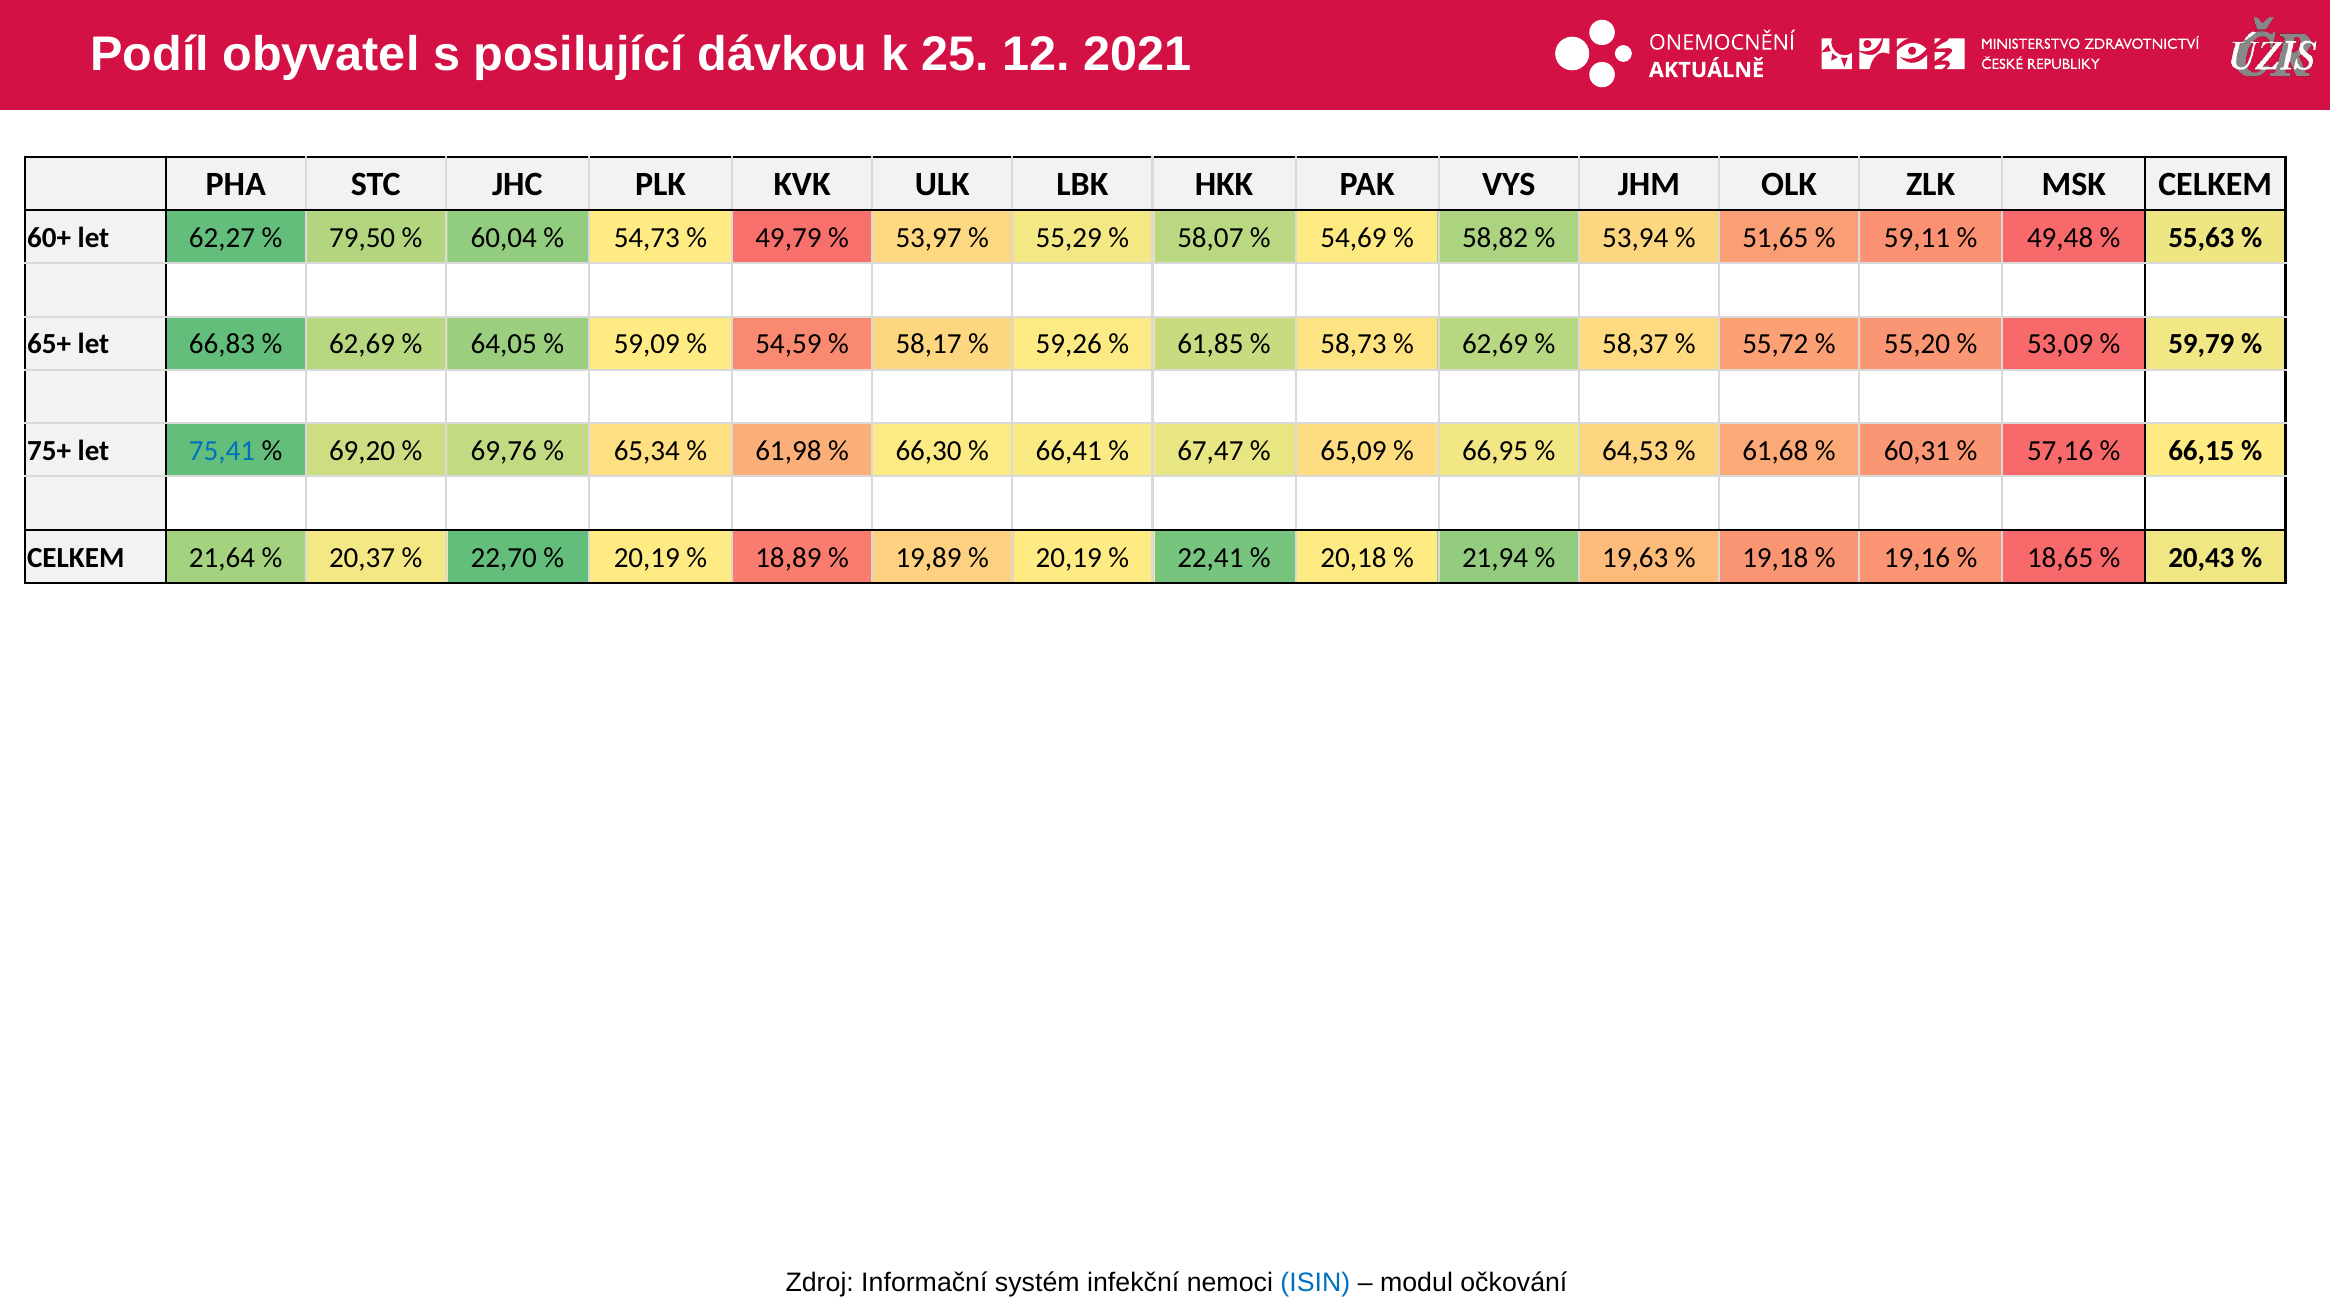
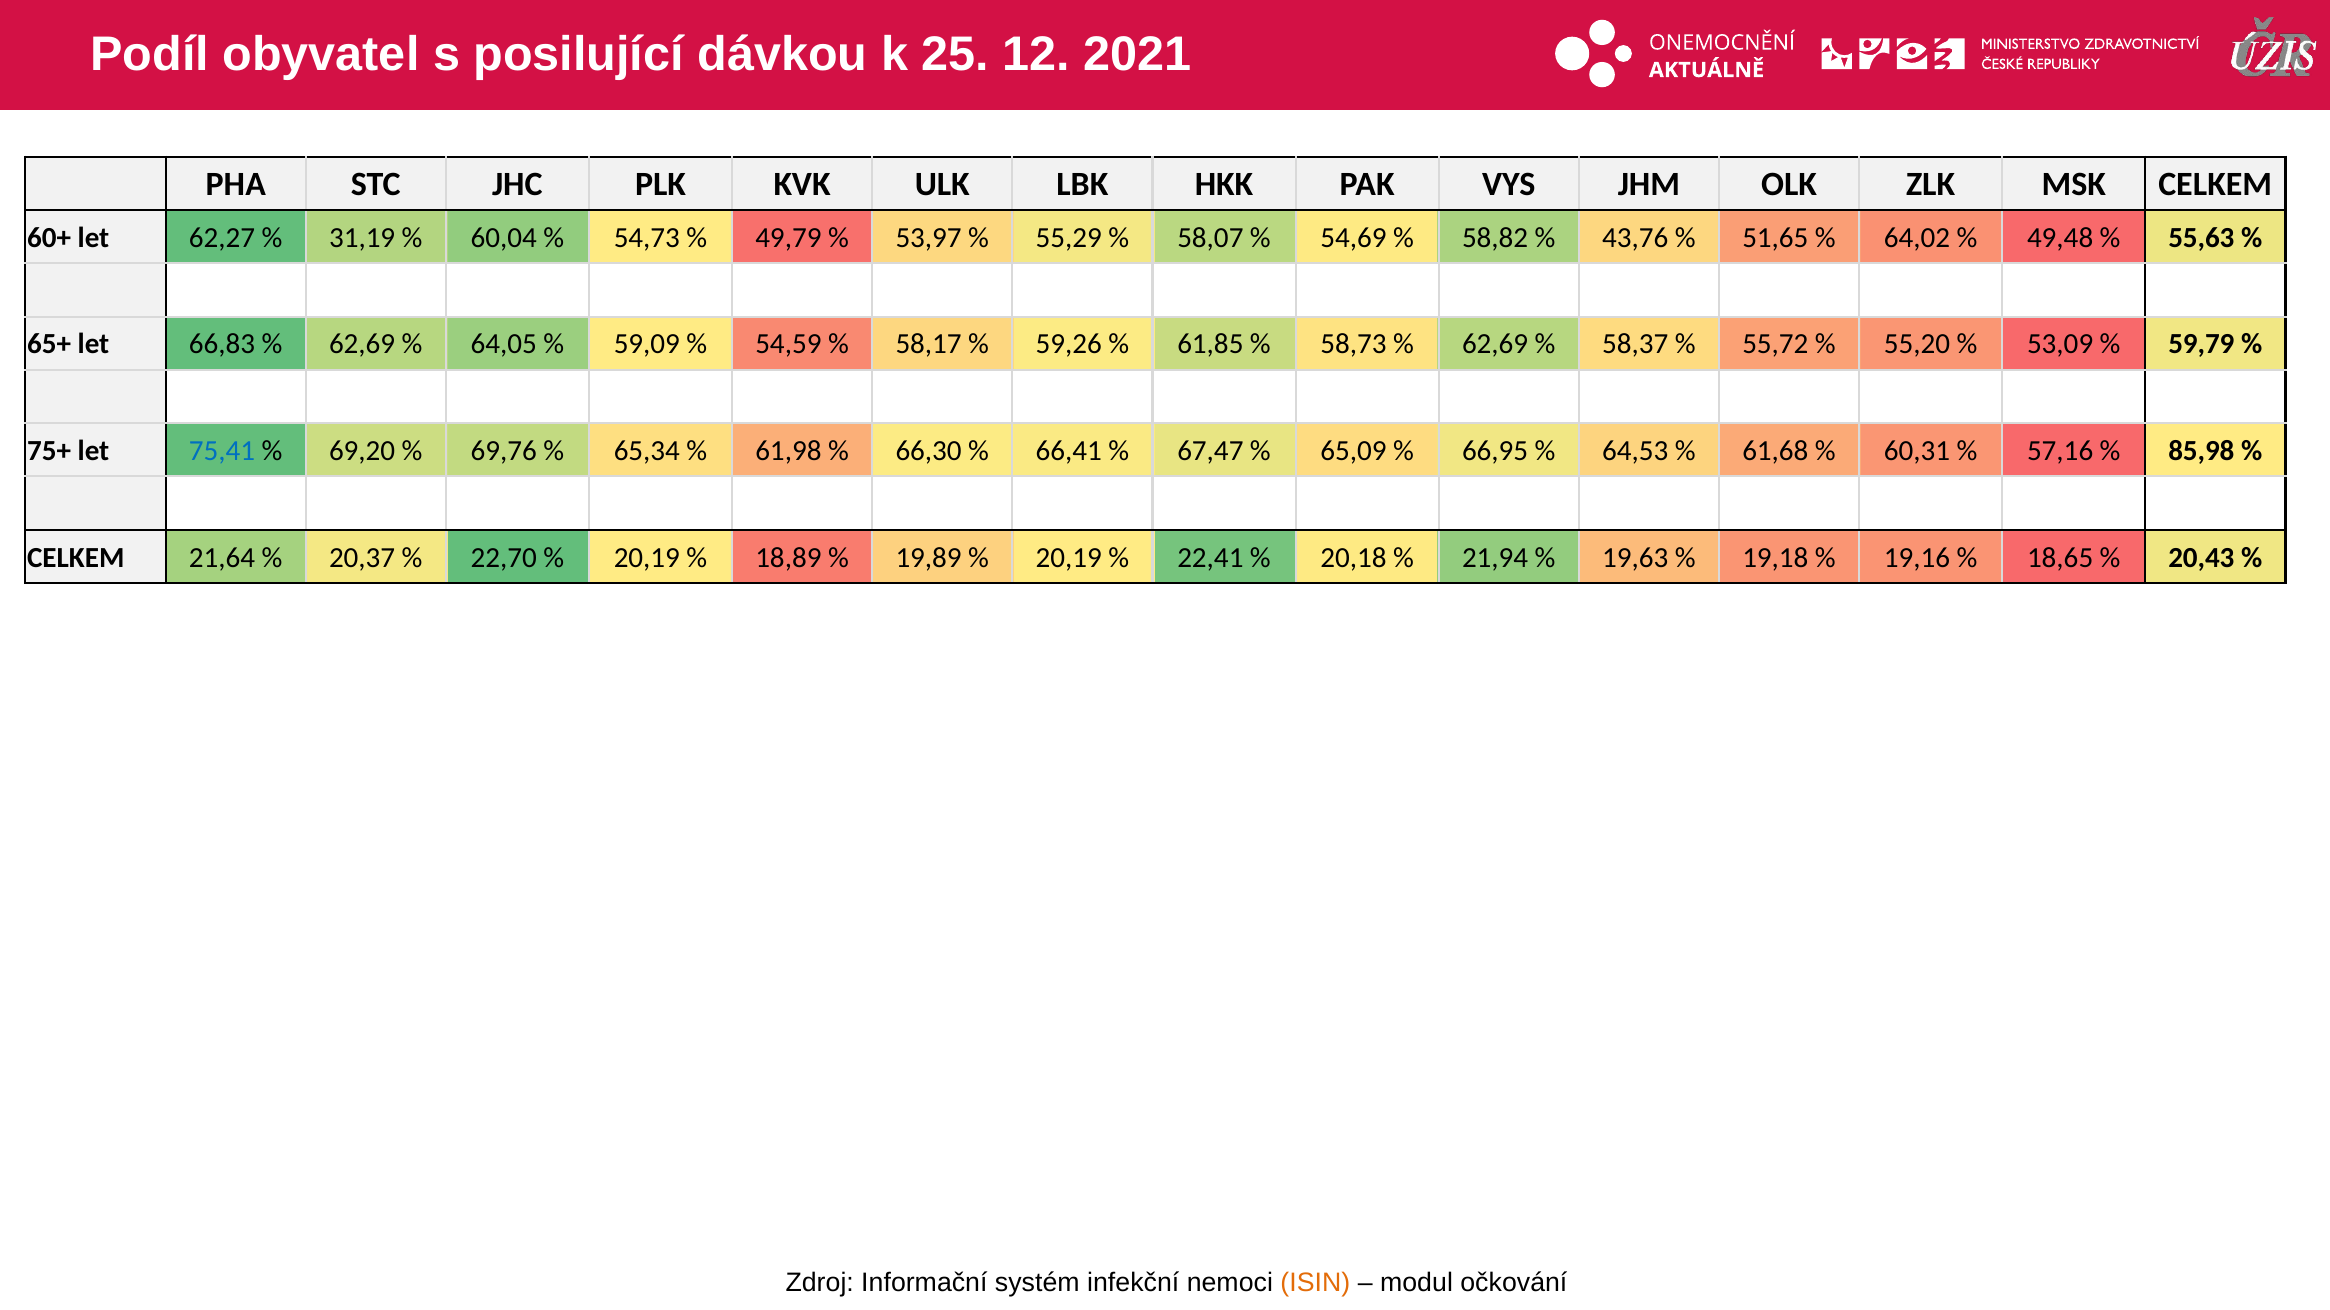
79,50: 79,50 -> 31,19 (362, 238)
53,94: 53,94 -> 43,76 (1635, 238)
59,11: 59,11 -> 64,02 (1917, 238)
66,15: 66,15 -> 85,98 (2201, 451)
ISIN colour: blue -> orange (1315, 1283)
